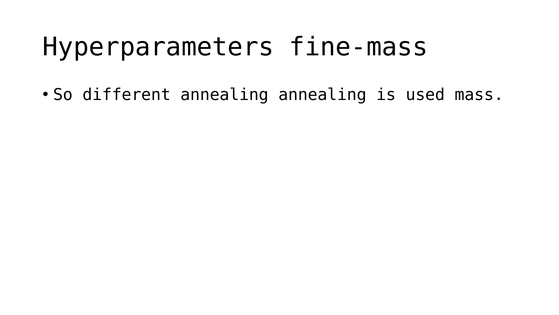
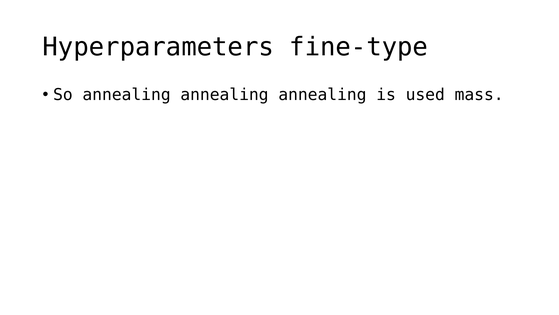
fine-mass: fine-mass -> fine-type (359, 47)
So different: different -> annealing (127, 95)
